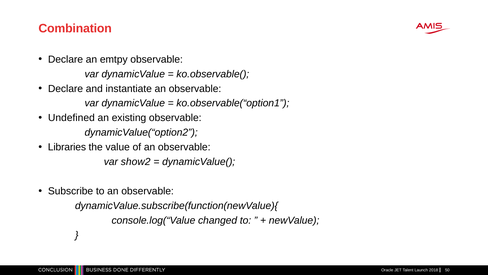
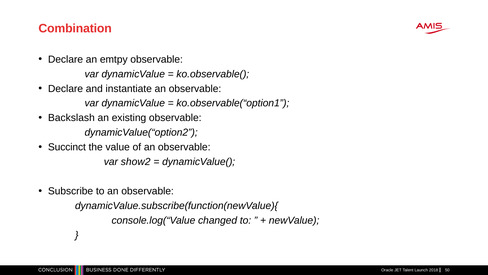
Undefined: Undefined -> Backslash (71, 118)
Libraries: Libraries -> Succinct (67, 147)
